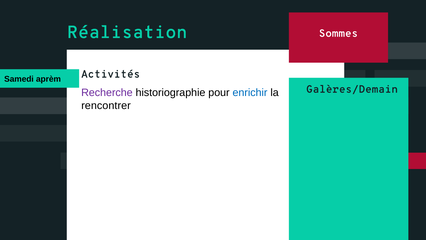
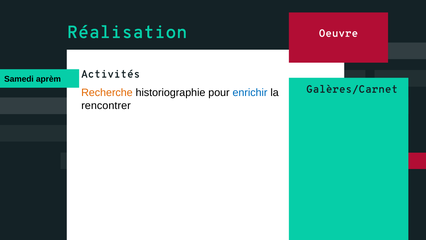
Sommes: Sommes -> Oeuvre (338, 33)
Galères/Demain: Galères/Demain -> Galères/Carnet (352, 89)
Recherche colour: purple -> orange (107, 93)
